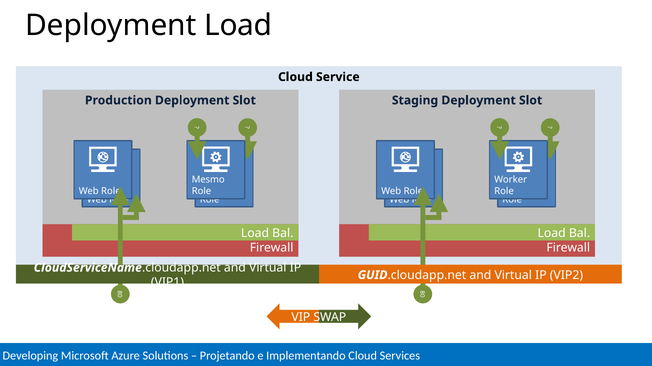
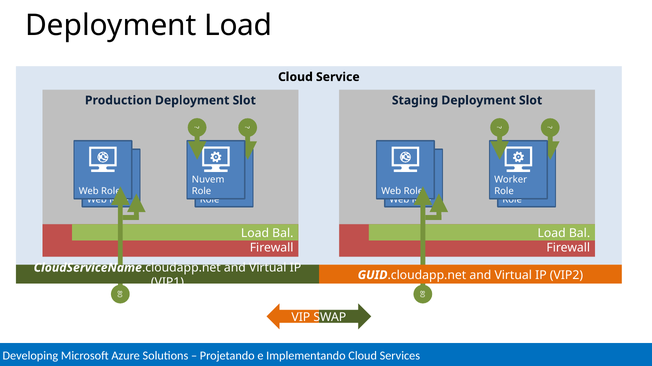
Mesmo: Mesmo -> Nuvem (208, 180)
